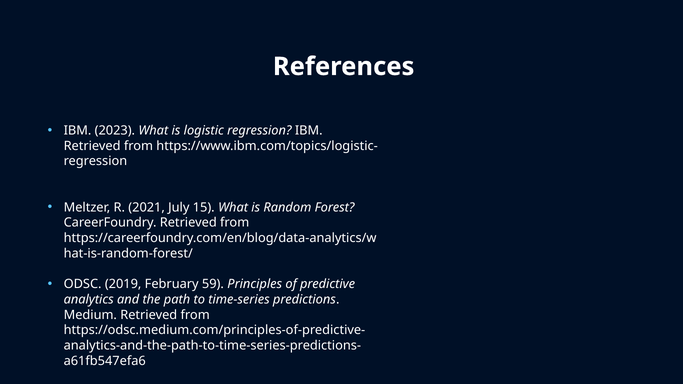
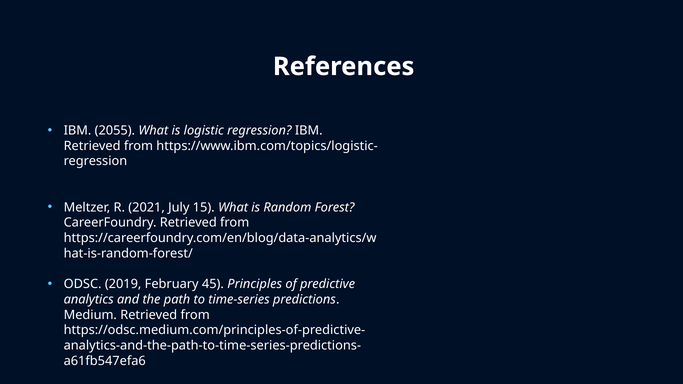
2023: 2023 -> 2055 (115, 131)
59: 59 -> 45 (213, 284)
